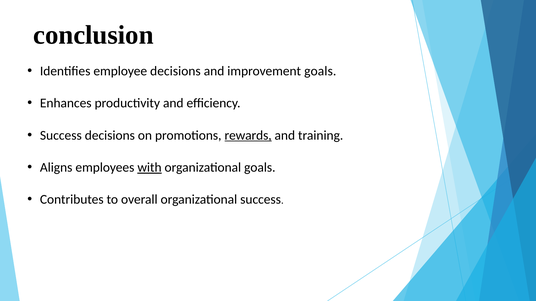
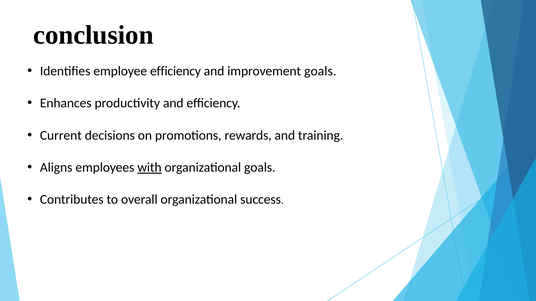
employee decisions: decisions -> efficiency (176, 71)
Success: Success -> Current (61, 136)
rewards underline: present -> none (248, 136)
